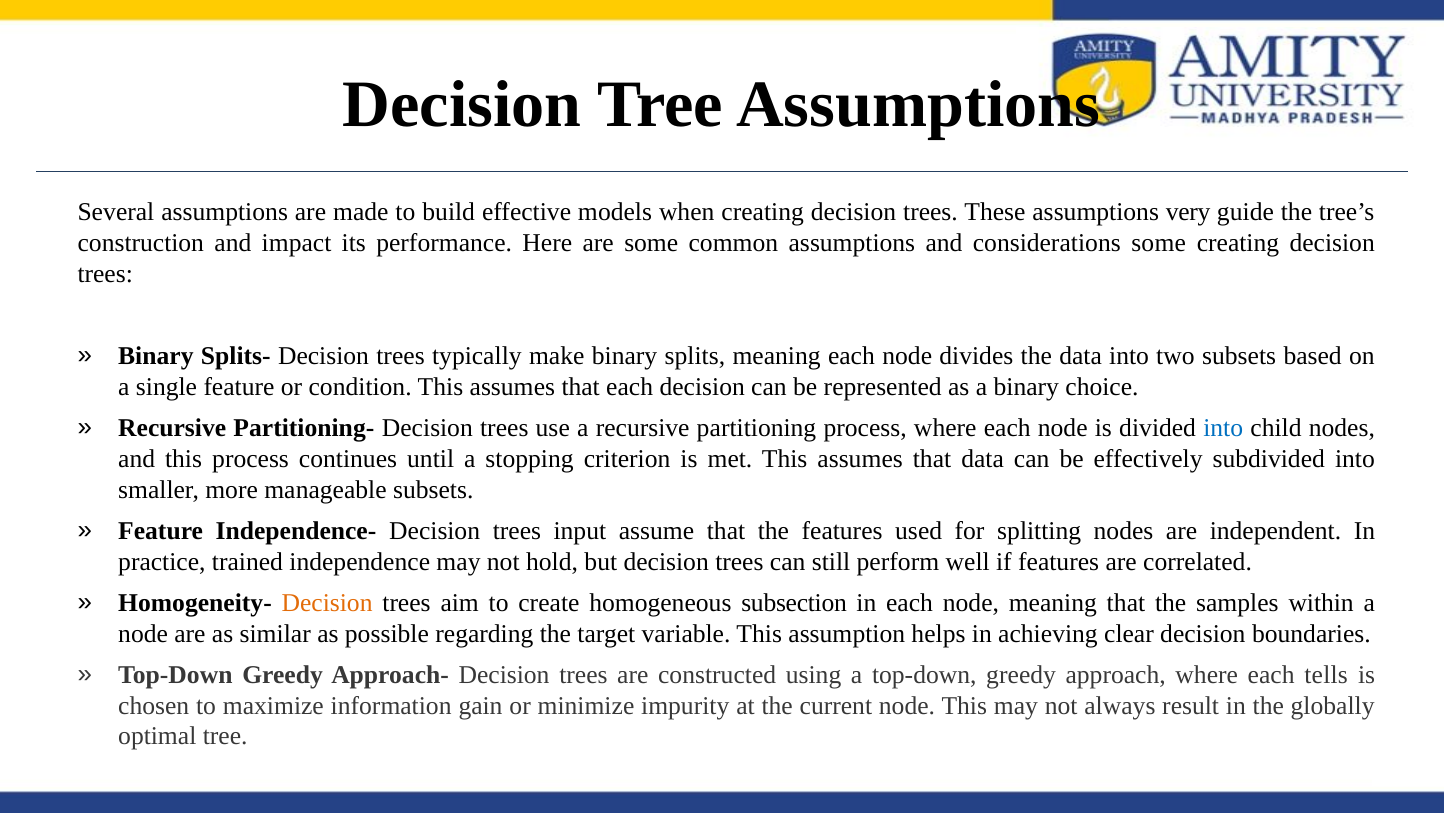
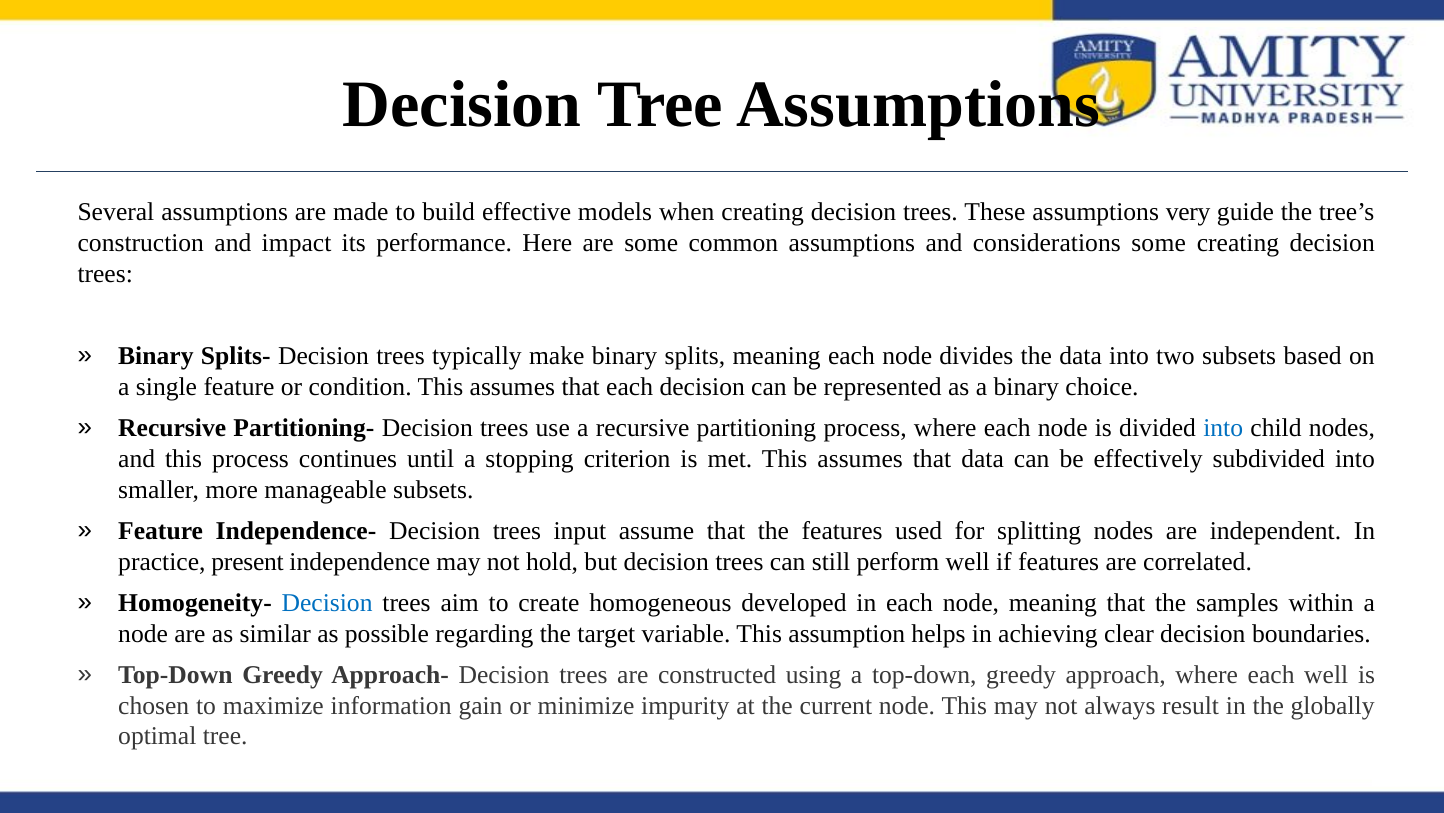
trained: trained -> present (248, 561)
Decision colour: orange -> blue (327, 602)
subsection: subsection -> developed (794, 602)
each tells: tells -> well (1326, 674)
